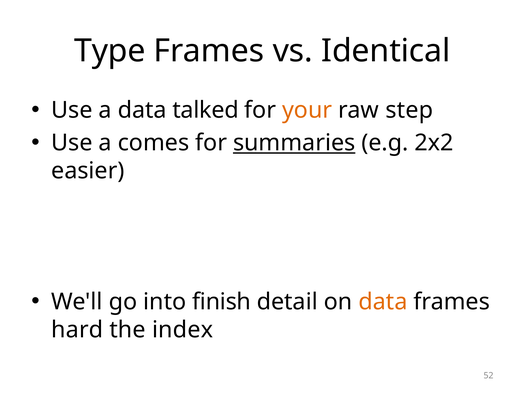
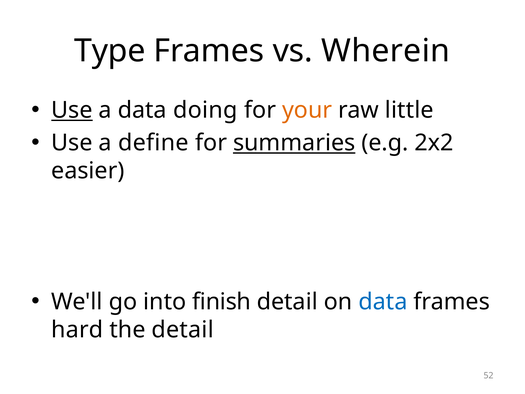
Identical: Identical -> Wherein (386, 51)
Use underline: none -> present (72, 110)
talked: talked -> doing (205, 110)
step: step -> little (409, 110)
comes: comes -> define (153, 143)
data colour: orange -> blue (383, 302)
the index: index -> detail (183, 330)
